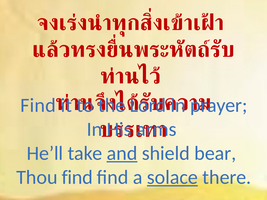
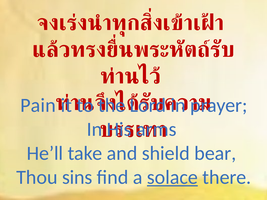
Find: Find -> Pain (38, 105)
and underline: present -> none (122, 153)
Thou find: find -> sins (77, 177)
